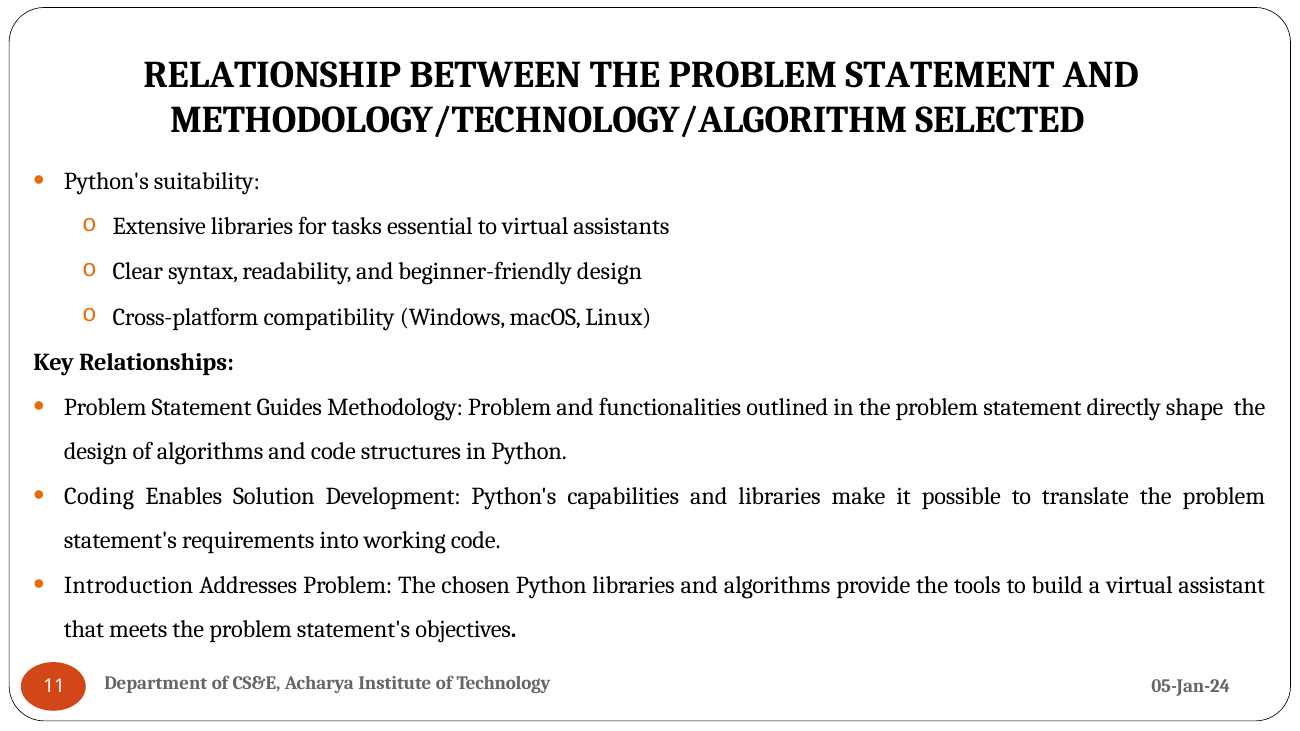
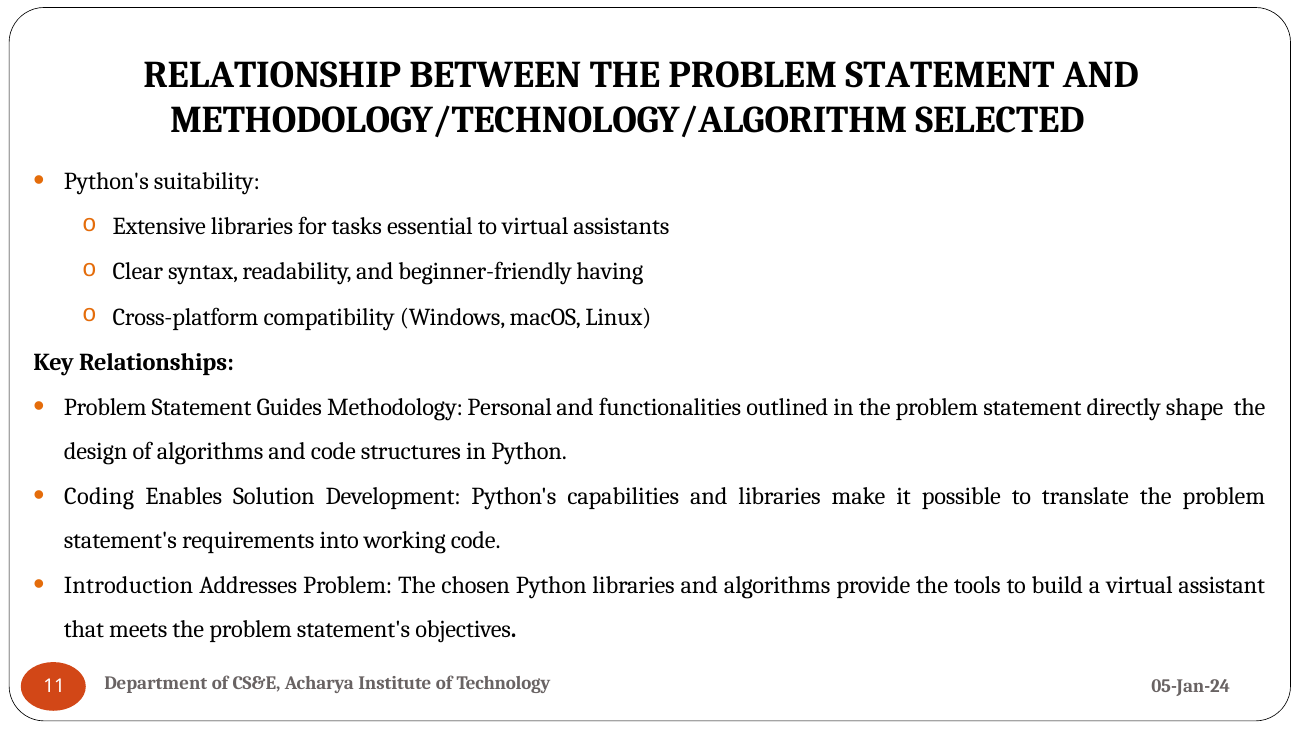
beginner-friendly design: design -> having (610, 272)
Methodology Problem: Problem -> Personal (510, 408)
